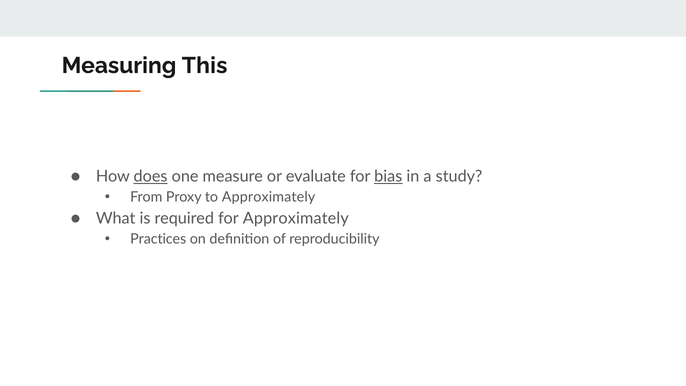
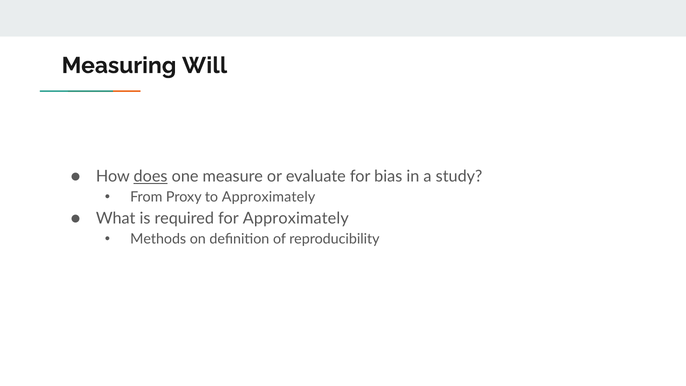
This: This -> Will (205, 65)
bias underline: present -> none (388, 176)
Practices: Practices -> Methods (158, 239)
